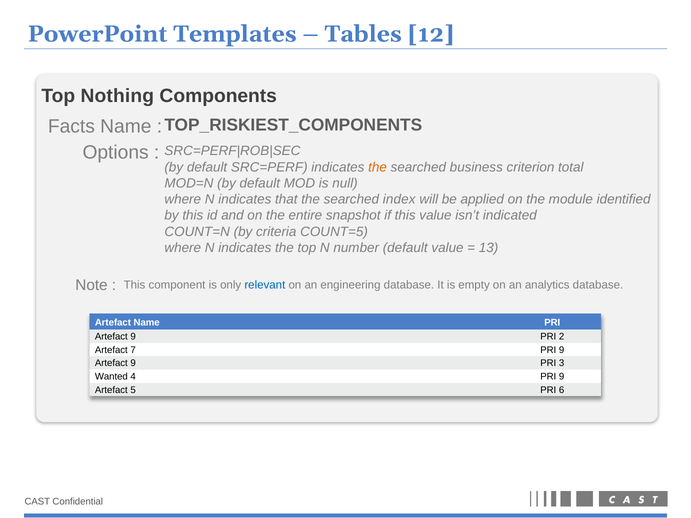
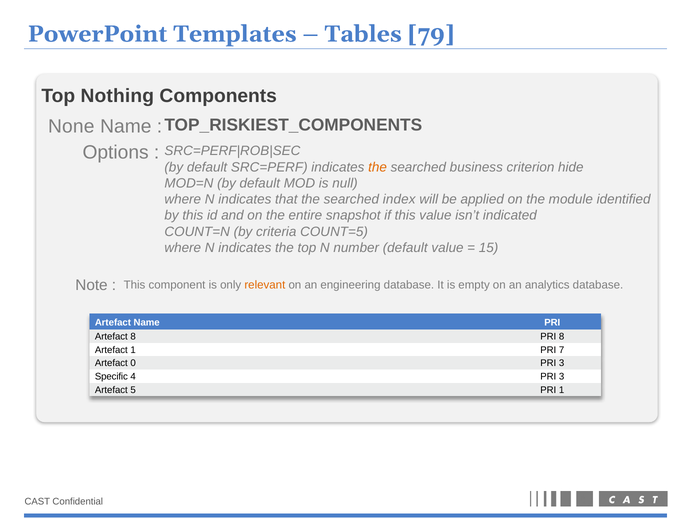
12: 12 -> 79 (431, 34)
Facts: Facts -> None (71, 126)
total: total -> hide (571, 167)
13: 13 -> 15 (489, 248)
relevant colour: blue -> orange (265, 285)
9: 9 -> 8 (133, 337)
PRI 2: 2 -> 8 (562, 337)
Artefact 7: 7 -> 1 (133, 350)
9: 9 -> 7 (562, 350)
9: 9 -> 0 (133, 363)
Wanted: Wanted -> Specific (111, 377)
4 PRI 9: 9 -> 3 (562, 377)
PRI 6: 6 -> 1 (562, 390)
